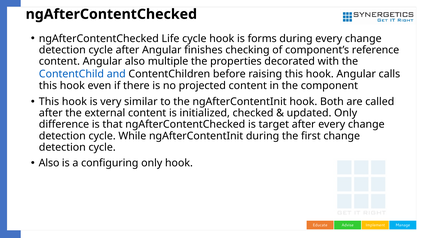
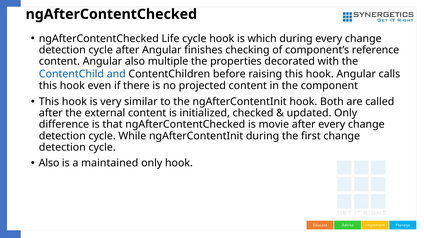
forms: forms -> which (262, 39)
target: target -> movie (274, 125)
configuring: configuring -> maintained (110, 163)
